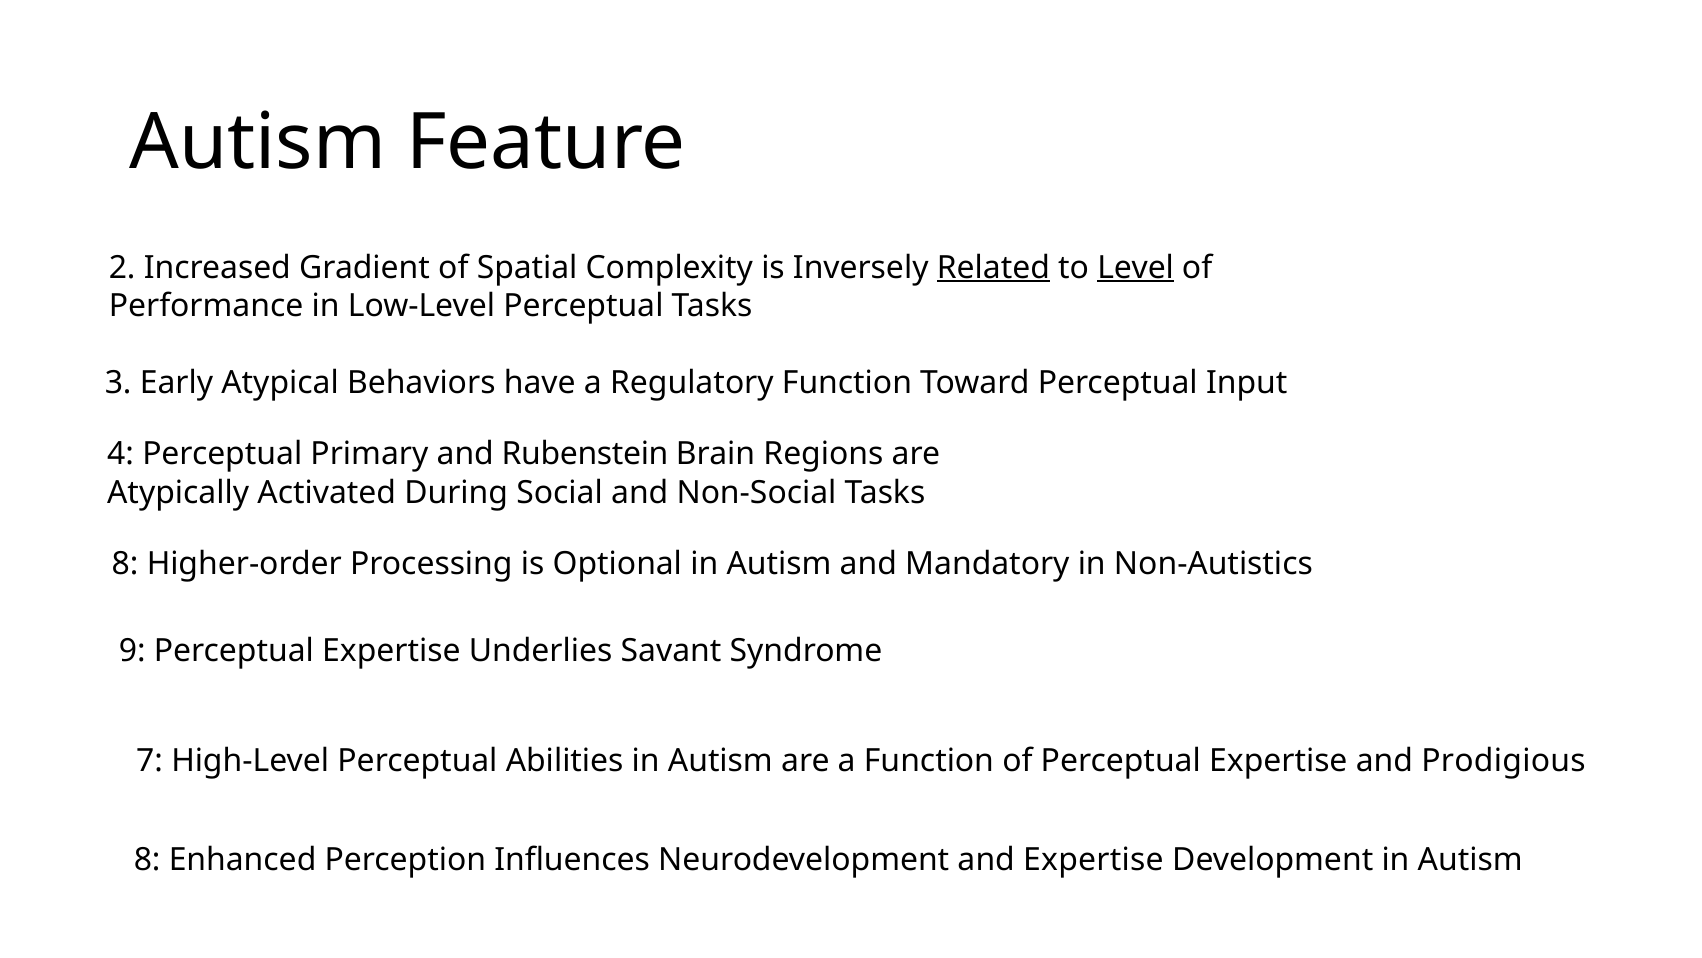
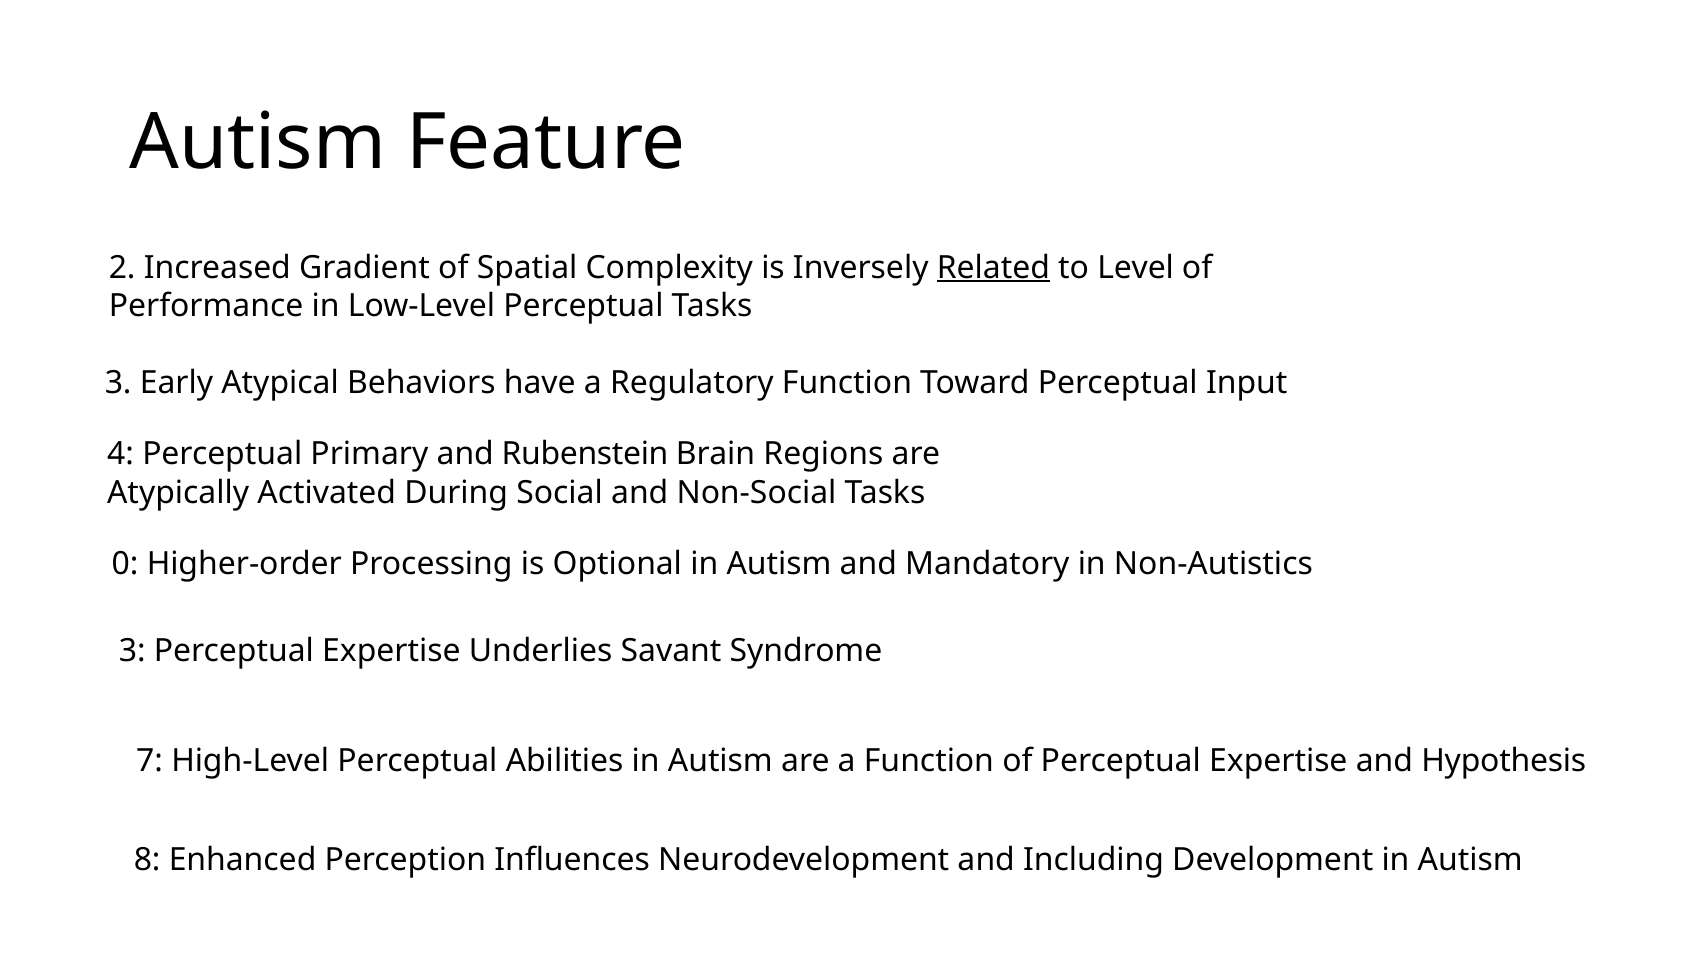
Level underline: present -> none (1136, 267)
8: 8 -> 0 (125, 564)
9: 9 -> 3 (132, 650)
Prodigious: Prodigious -> Hypothesis (1504, 761)
and Expertise: Expertise -> Including (1094, 859)
